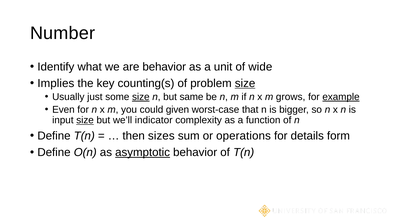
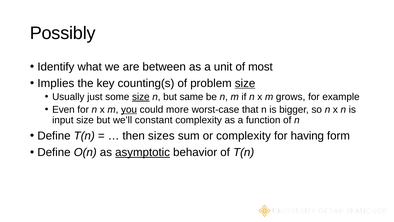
Number: Number -> Possibly (63, 33)
are behavior: behavior -> between (164, 67)
wide: wide -> most (260, 67)
example underline: present -> none (341, 97)
you underline: none -> present (129, 109)
given: given -> more (177, 109)
size underline: present -> none (85, 120)
indicator: indicator -> constant (154, 120)
or operations: operations -> complexity (244, 136)
details: details -> having (307, 136)
